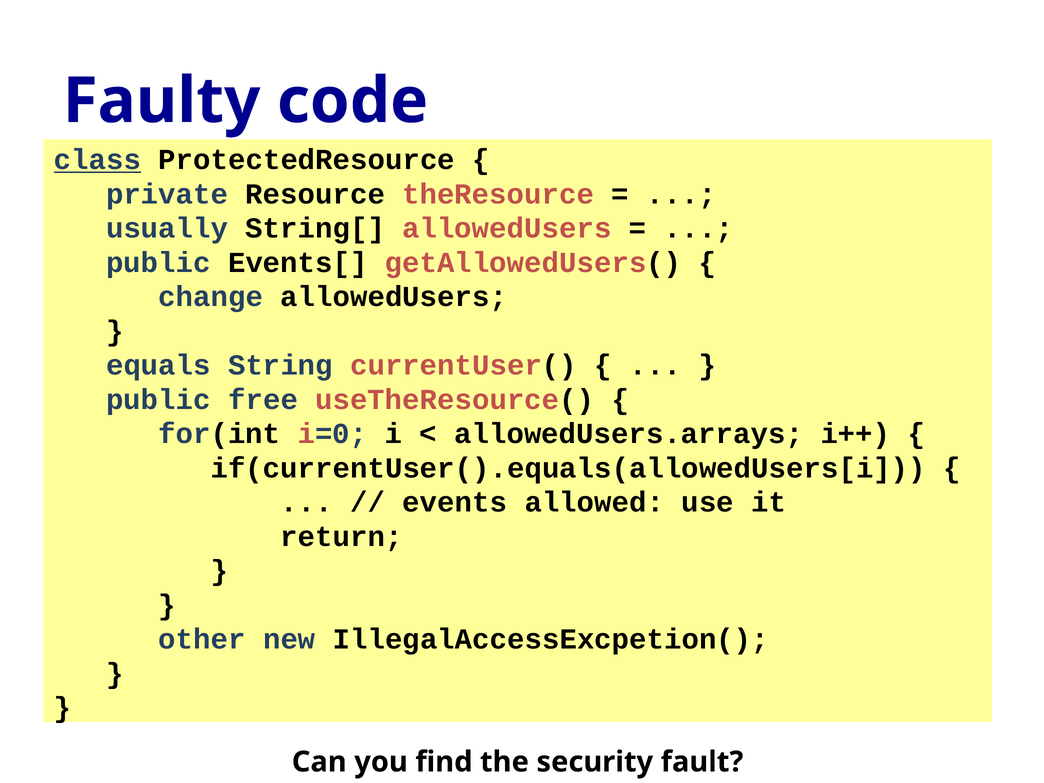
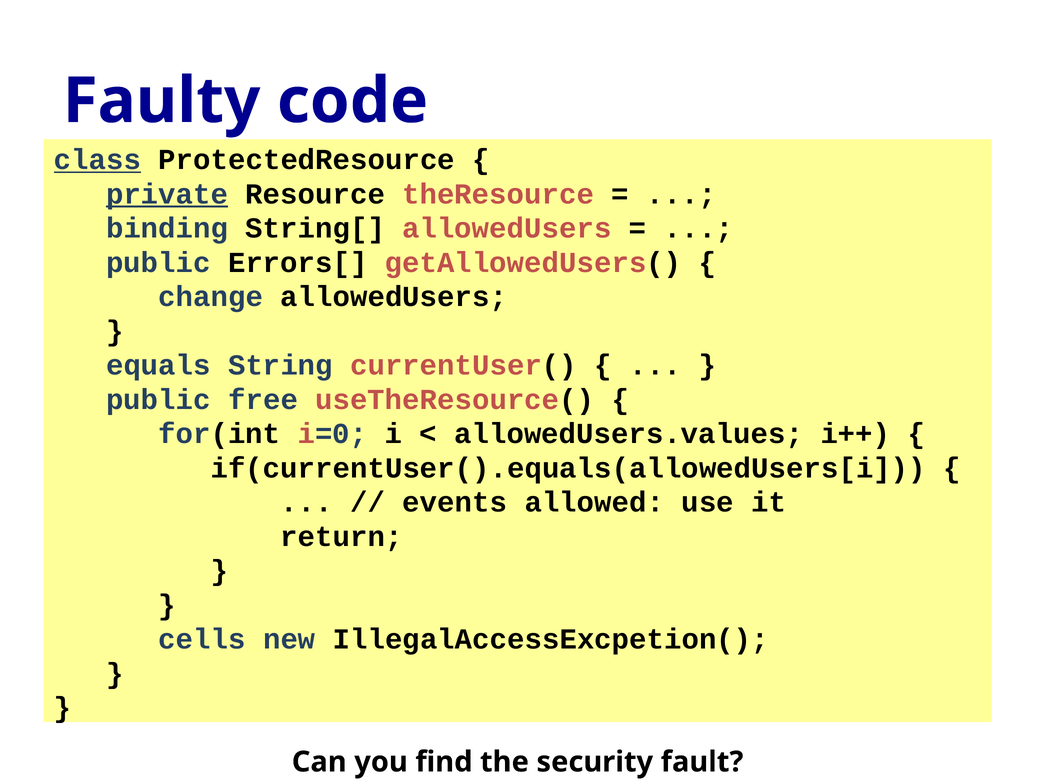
private underline: none -> present (167, 194)
usually: usually -> binding (167, 228)
Events[: Events[ -> Errors[ (298, 263)
allowedUsers.arrays: allowedUsers.arrays -> allowedUsers.values (629, 434)
other: other -> cells (202, 639)
